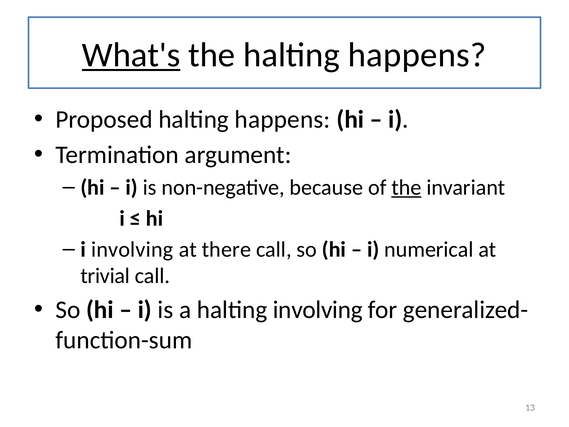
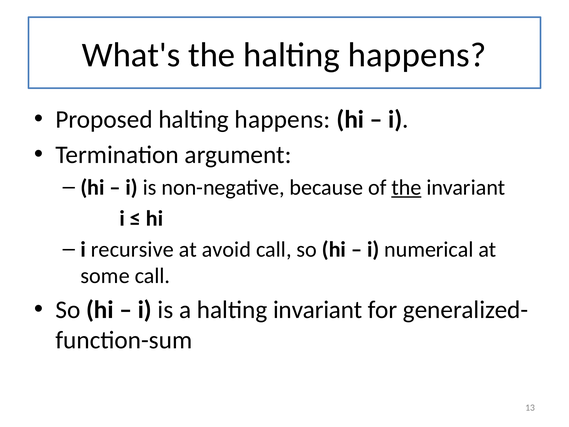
What's underline: present -> none (131, 55)
i involving: involving -> recursive (132, 249)
there: there -> avoid (226, 249)
trivial: trivial -> some (105, 276)
halting involving: involving -> invariant (318, 310)
